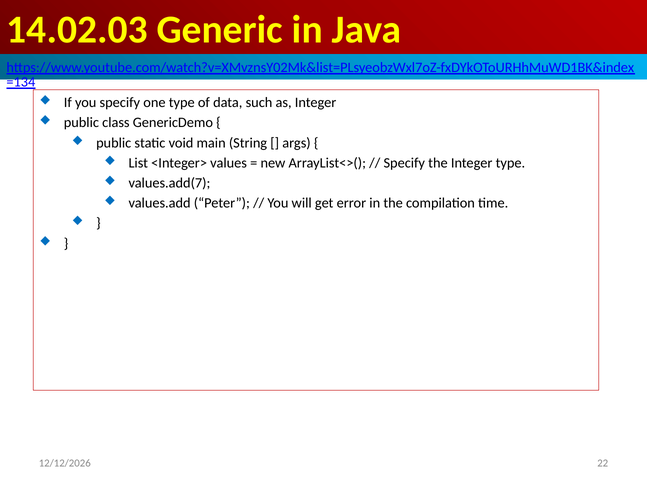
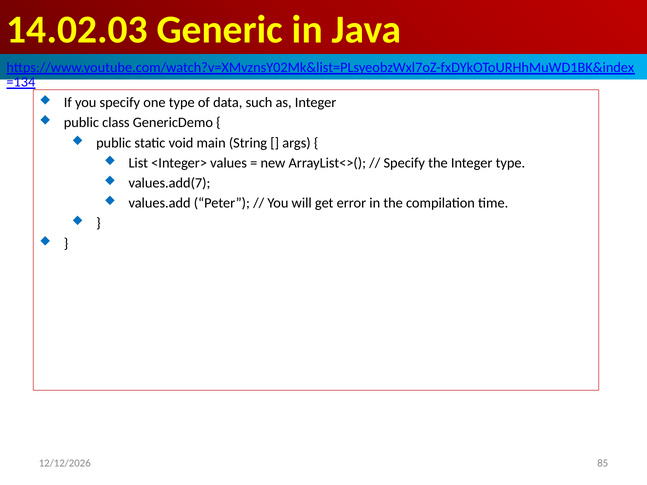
22: 22 -> 85 (603, 463)
